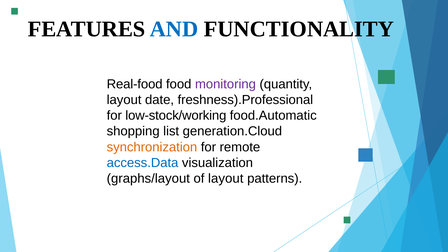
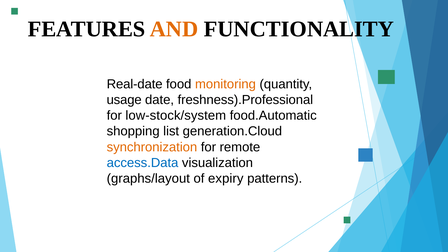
AND colour: blue -> orange (174, 29)
Real-food: Real-food -> Real-date (135, 84)
monitoring colour: purple -> orange (225, 84)
layout: layout -> usage (124, 100)
low-stock/working: low-stock/working -> low-stock/system (176, 116)
of layout: layout -> expiry (226, 178)
